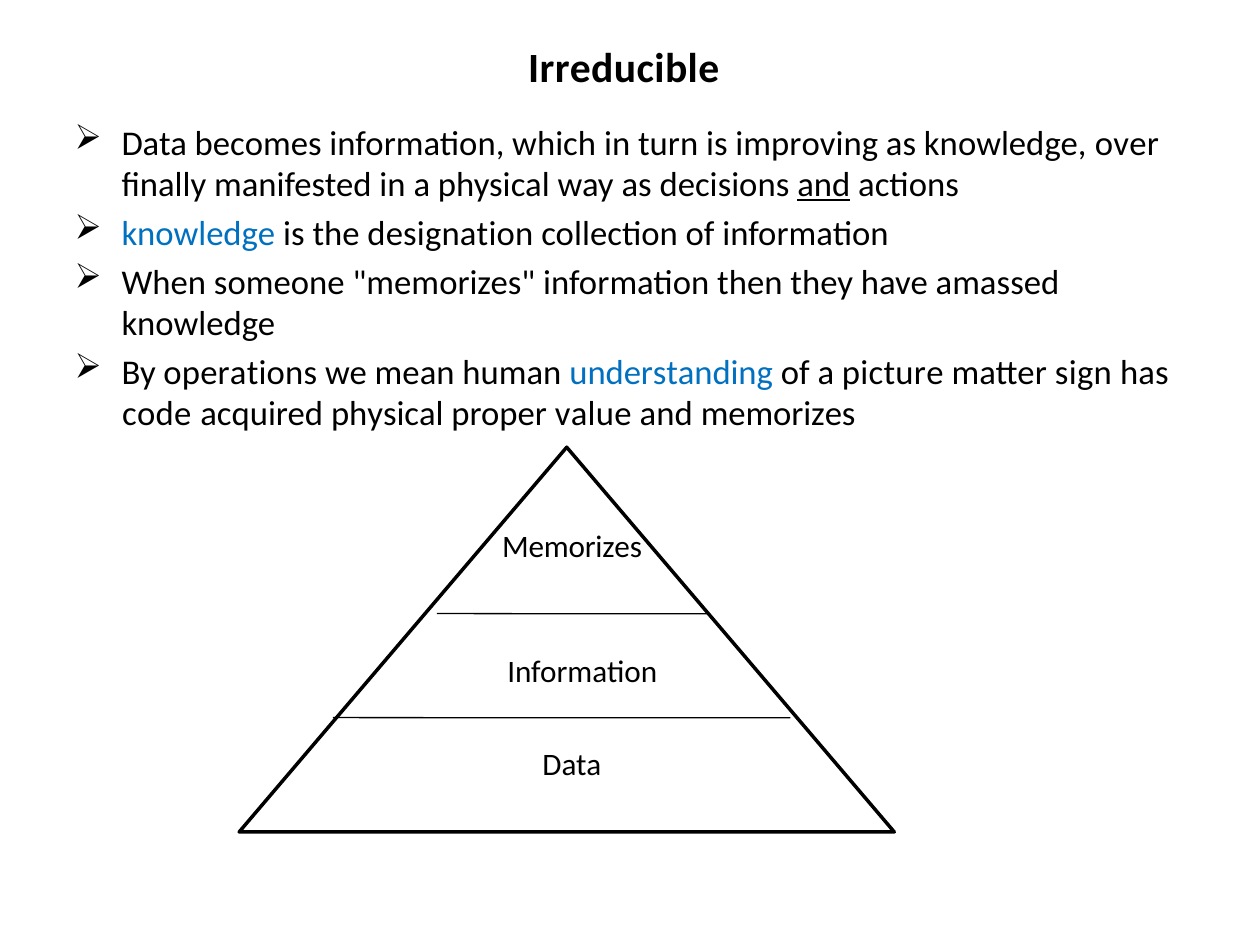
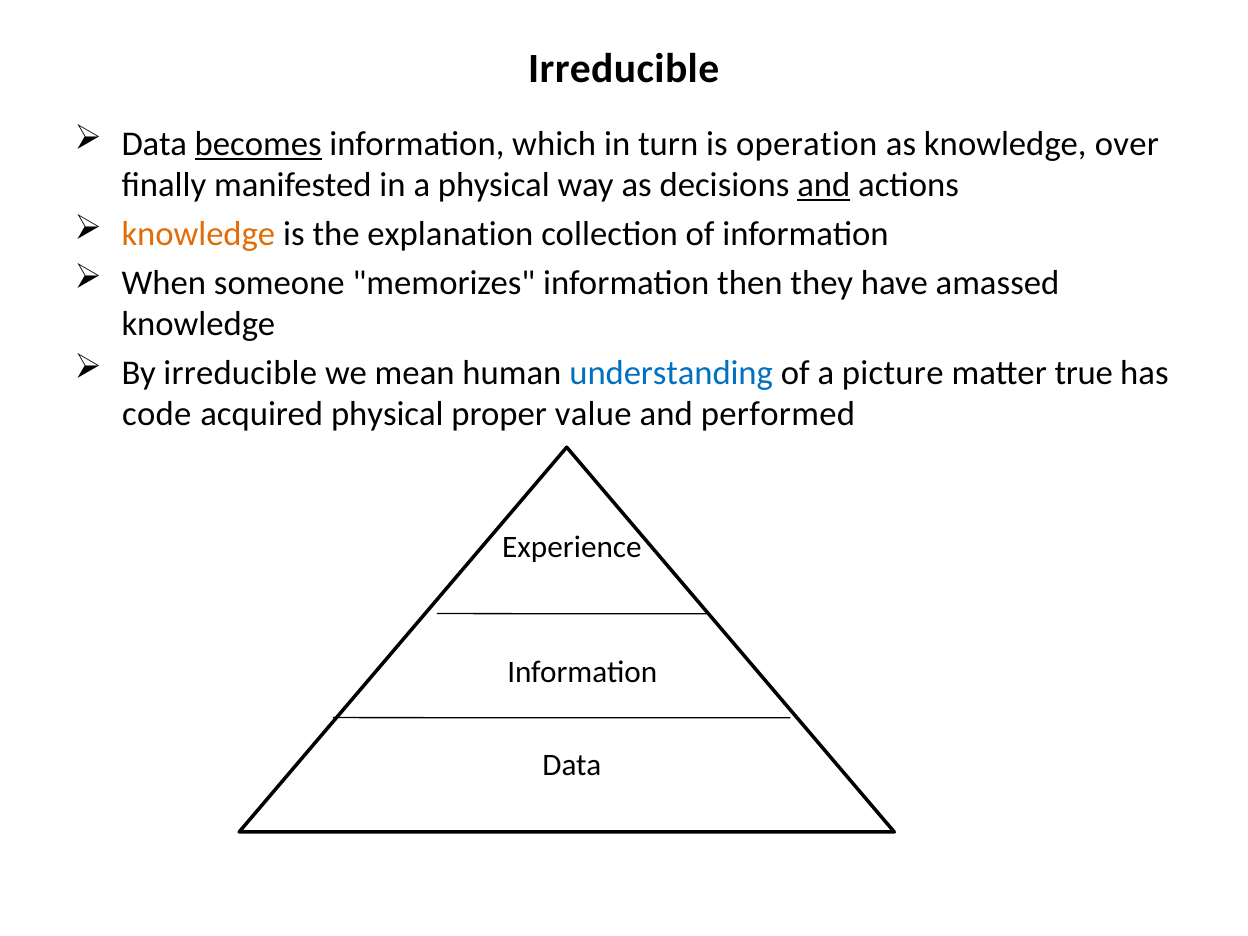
becomes underline: none -> present (258, 144)
improving: improving -> operation (807, 144)
knowledge colour: blue -> orange (198, 234)
designation: designation -> explanation (450, 234)
By operations: operations -> irreducible (240, 373)
sign: sign -> true (1084, 373)
and memorizes: memorizes -> performed (778, 415)
Memorizes: Memorizes -> Experience (572, 547)
